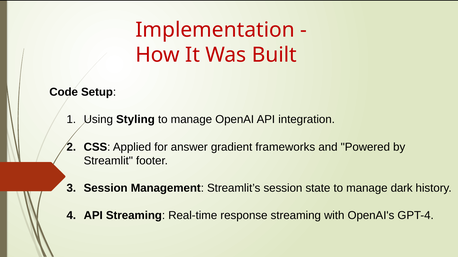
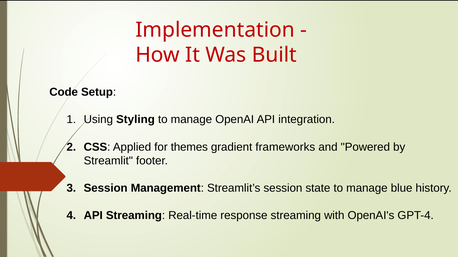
answer: answer -> themes (189, 147)
dark: dark -> blue (402, 189)
